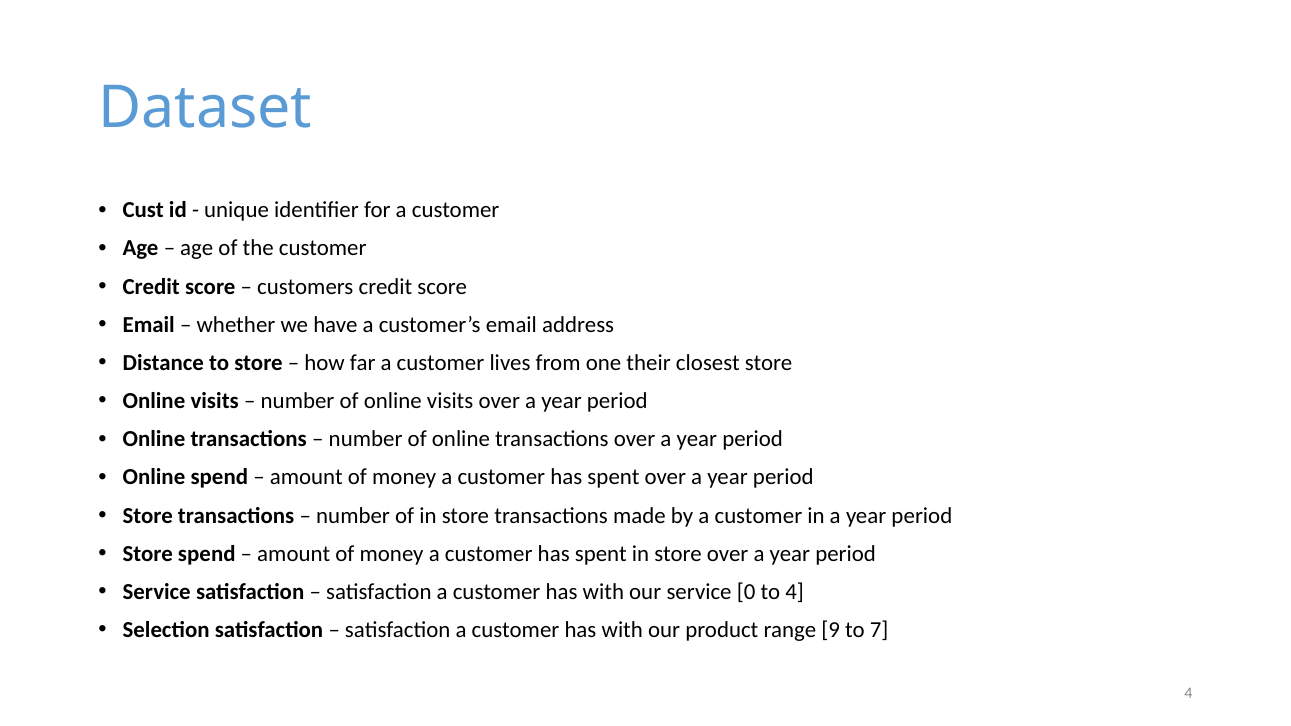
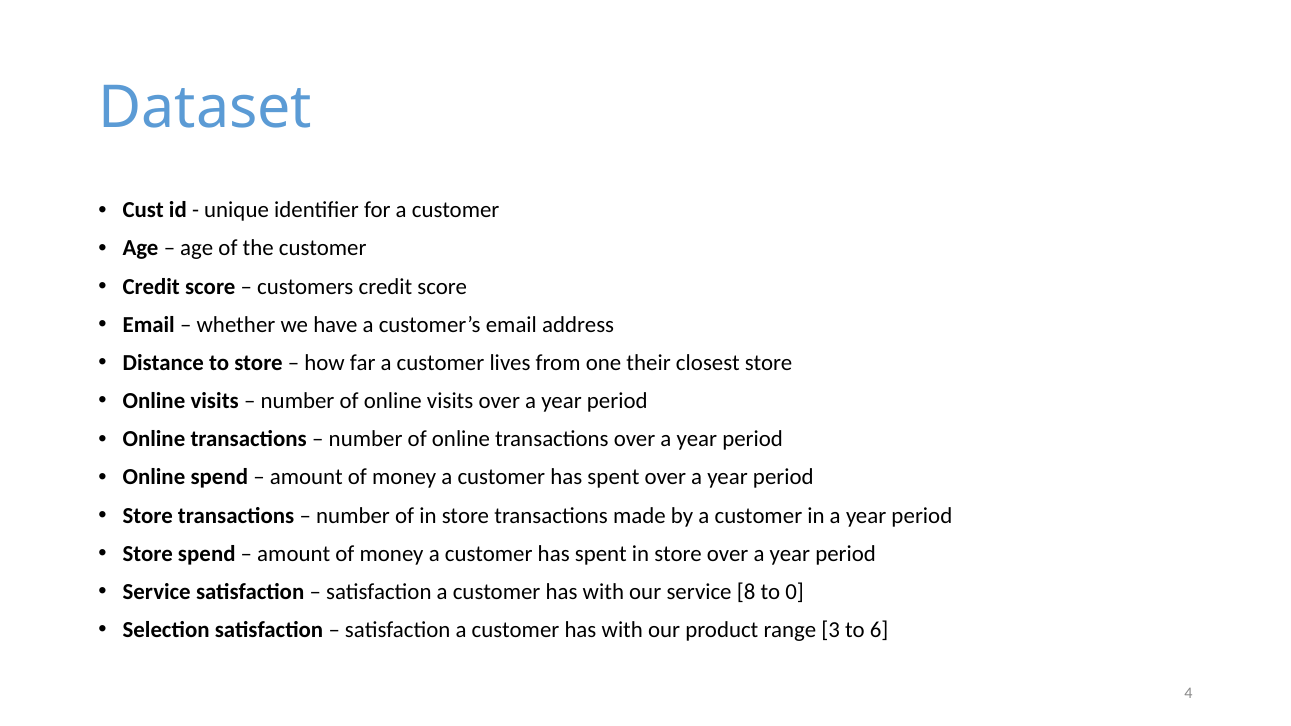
0: 0 -> 8 (746, 592)
to 4: 4 -> 0 (795, 592)
9: 9 -> 3 (831, 630)
7: 7 -> 6 (879, 630)
